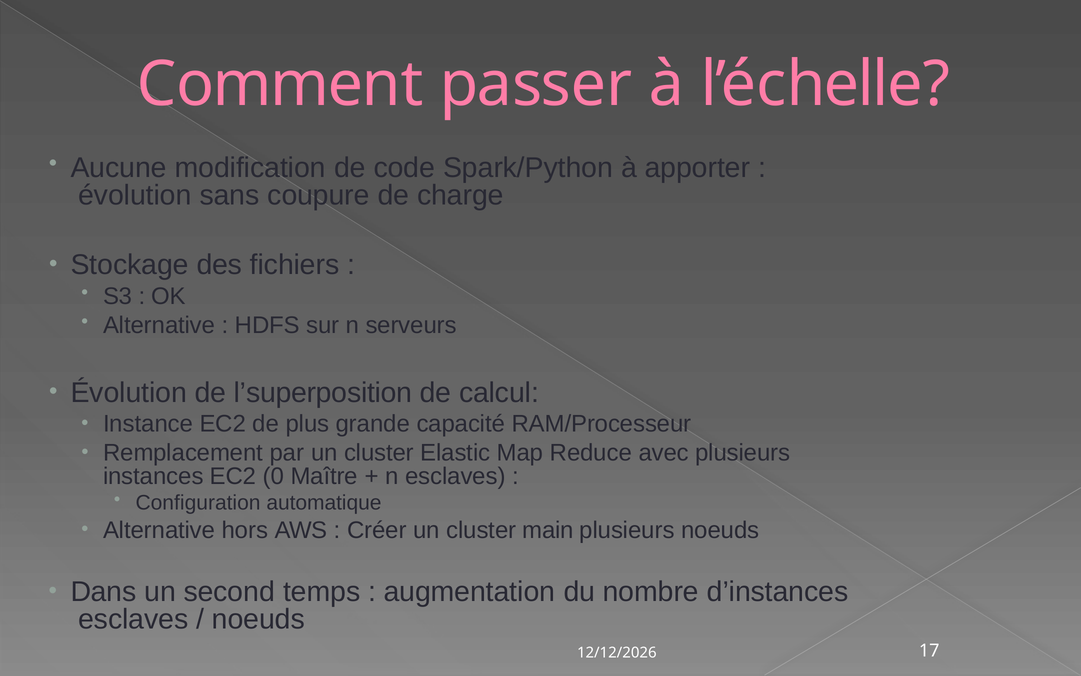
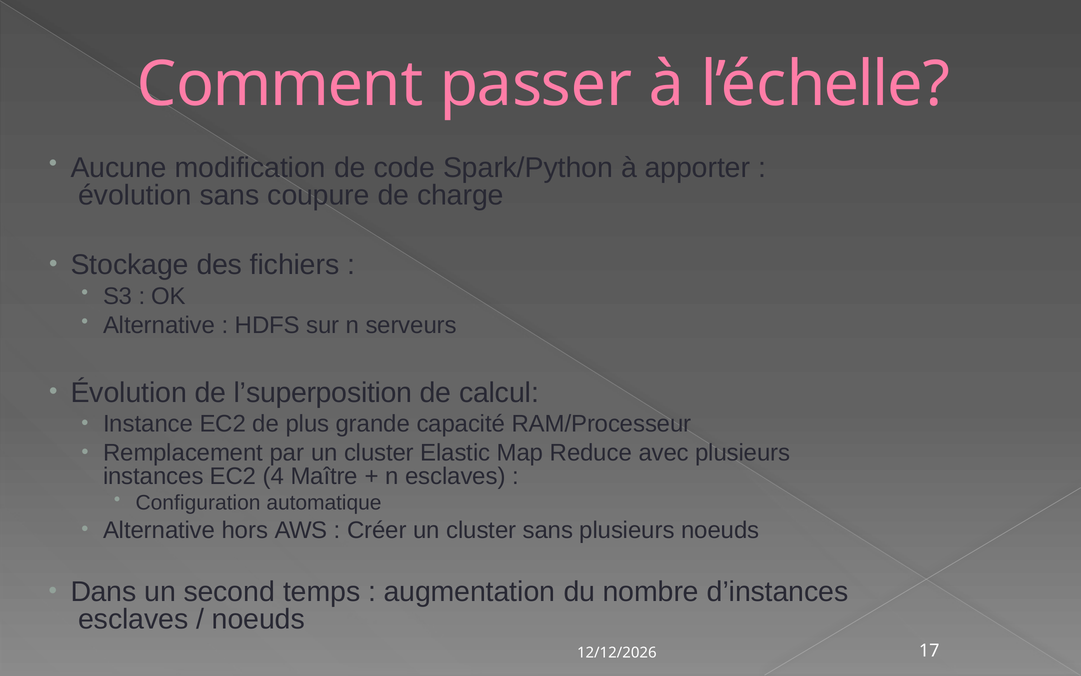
0: 0 -> 4 (273, 476)
cluster main: main -> sans (548, 530)
